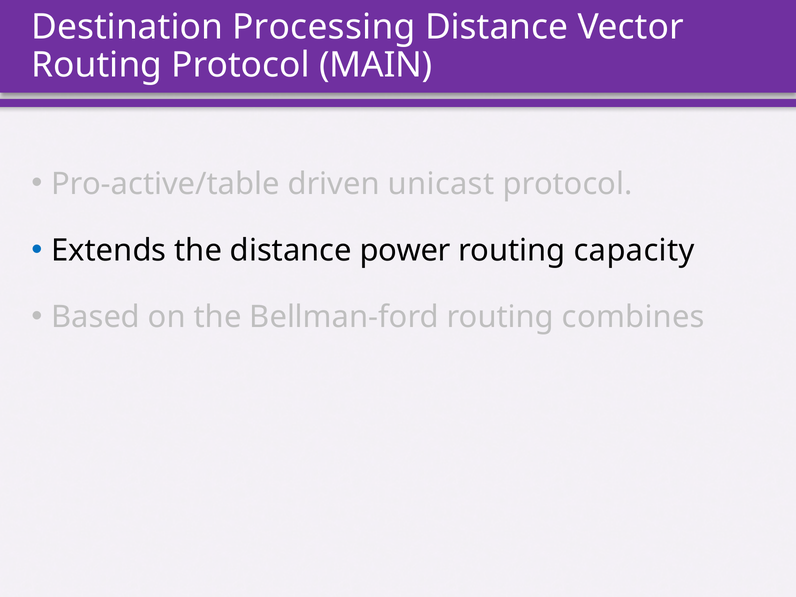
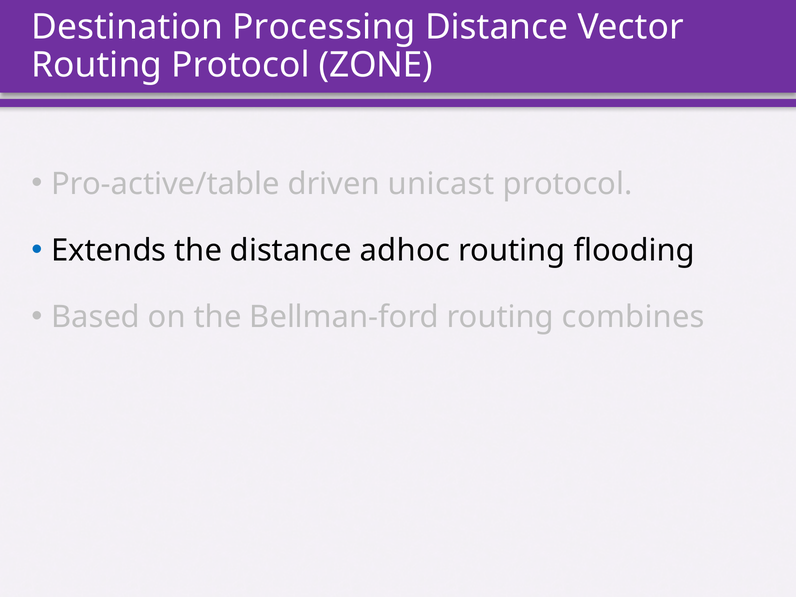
MAIN: MAIN -> ZONE (376, 65)
power: power -> adhoc (405, 251)
capacity: capacity -> flooding (634, 251)
